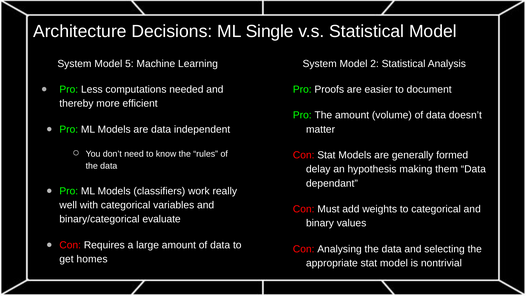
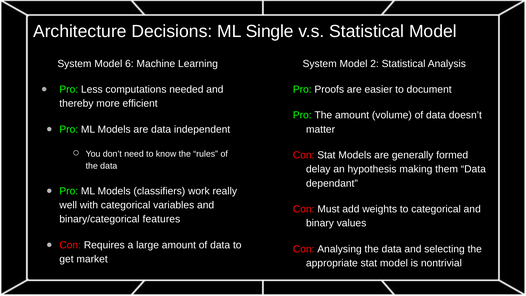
5: 5 -> 6 (129, 64)
evaluate: evaluate -> features (161, 219)
homes: homes -> market (92, 259)
